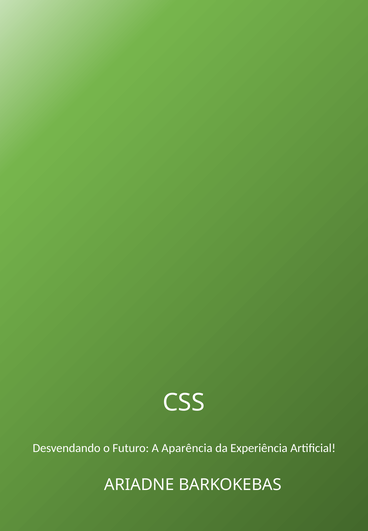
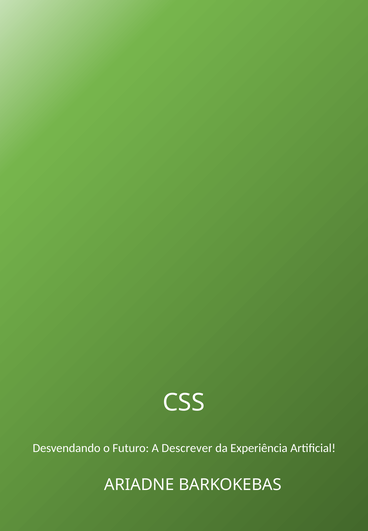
Aparência: Aparência -> Descrever (187, 448)
